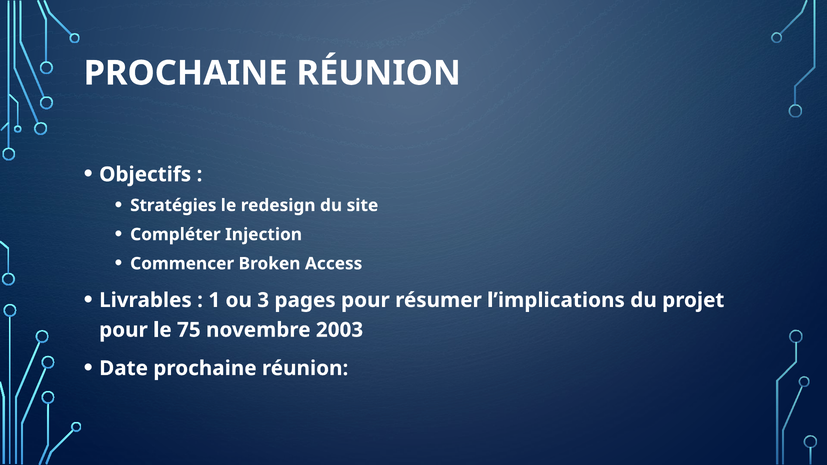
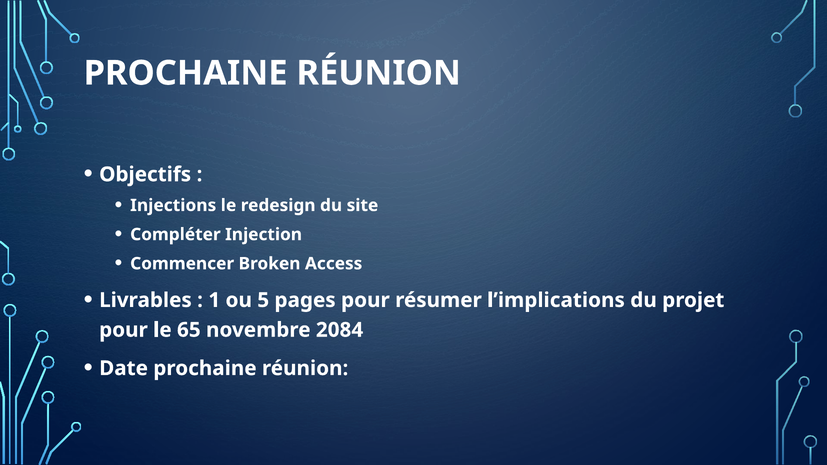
Stratégies: Stratégies -> Injections (173, 205)
3: 3 -> 5 (263, 300)
75: 75 -> 65 (189, 330)
2003: 2003 -> 2084 (340, 330)
